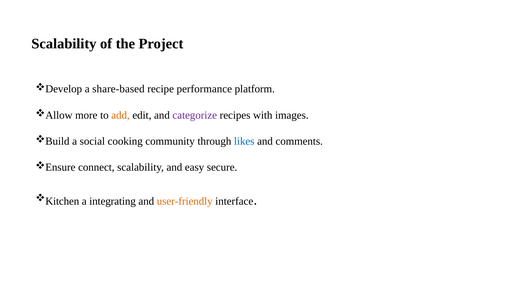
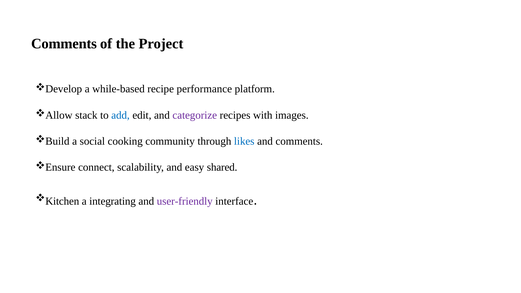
Scalability: Scalability -> Comments (64, 44)
share-based: share-based -> while-based (119, 89)
more: more -> stack (86, 115)
add colour: orange -> blue (121, 115)
secure: secure -> shared (222, 167)
user-friendly colour: orange -> purple (185, 201)
